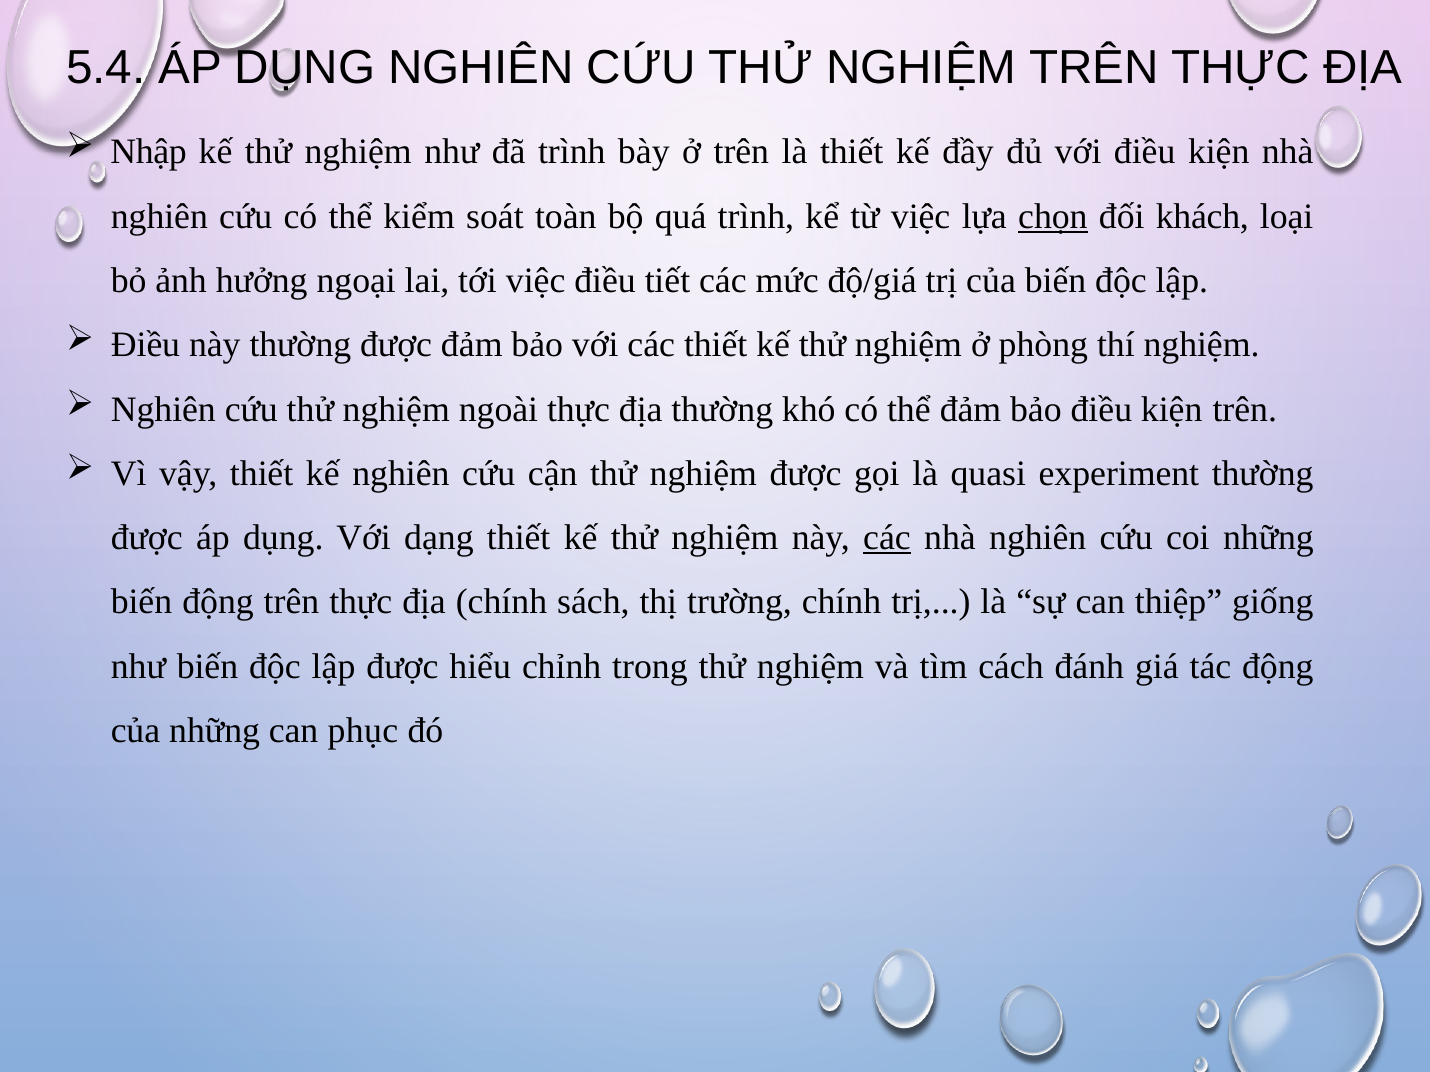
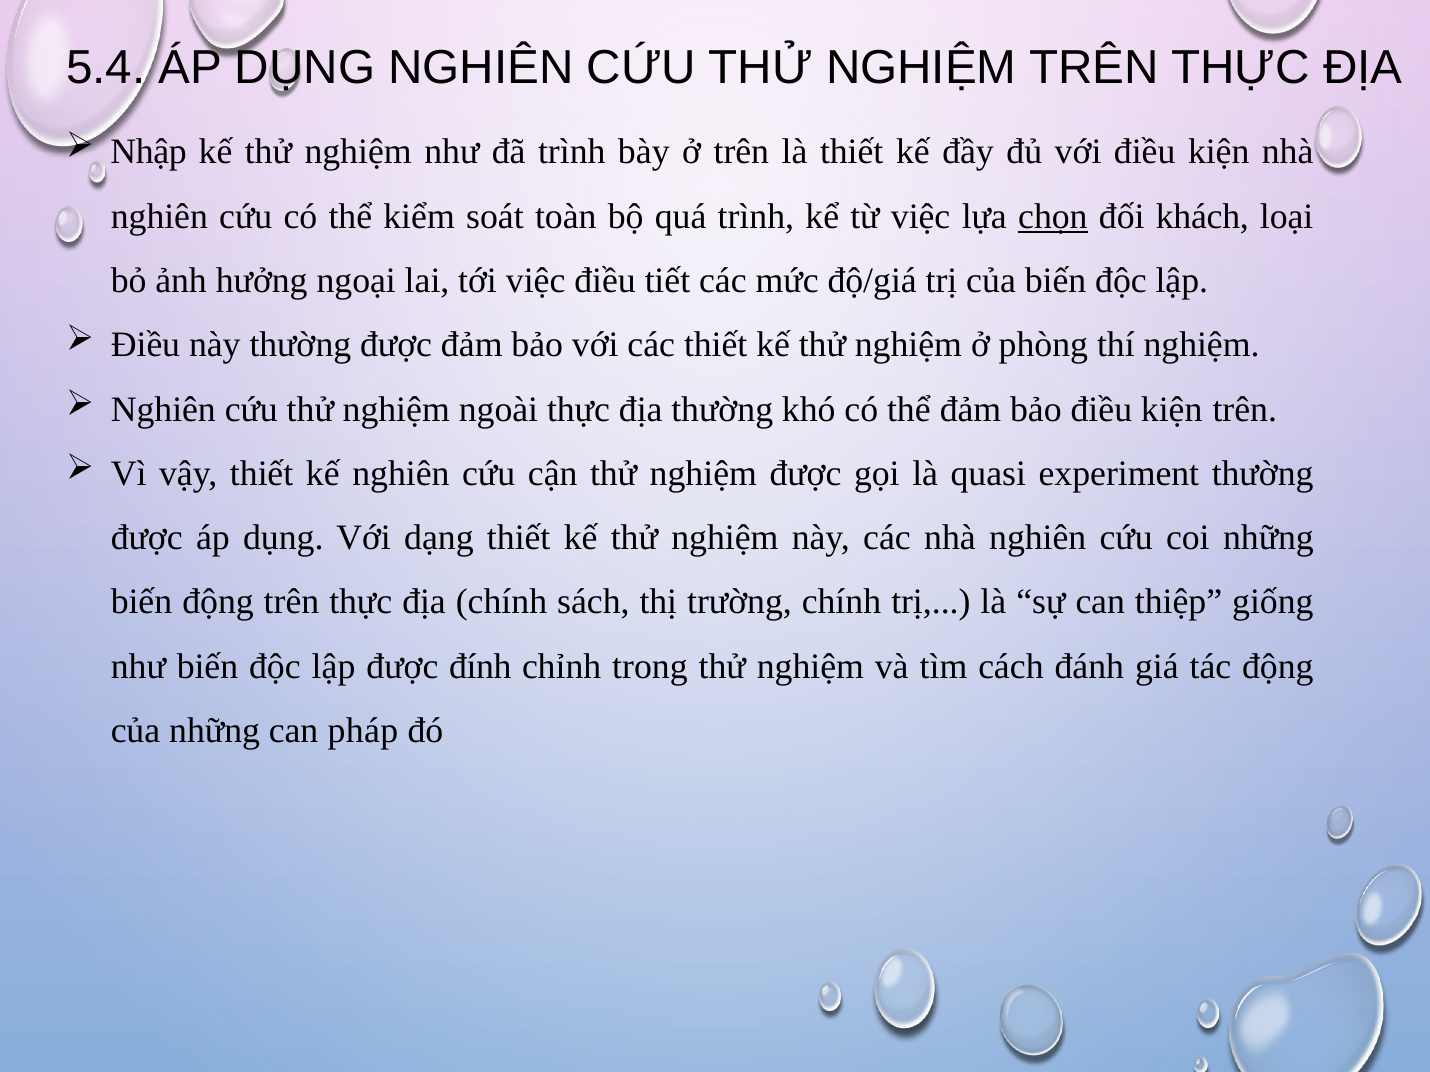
các underline: present -> none (887, 538)
hiểu: hiểu -> đính (480, 667)
phục: phục -> pháp (363, 731)
